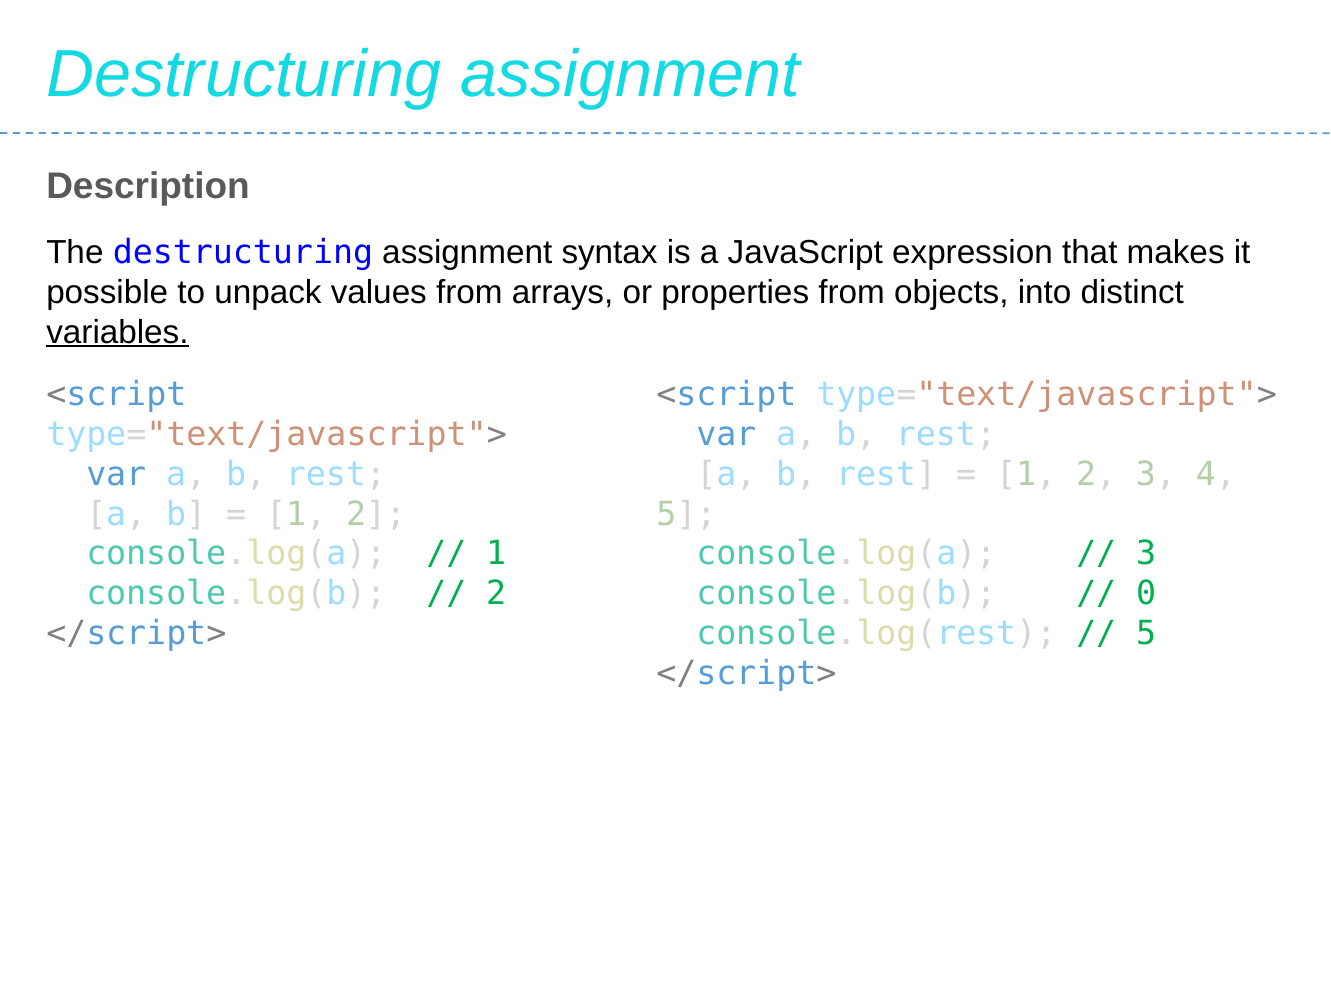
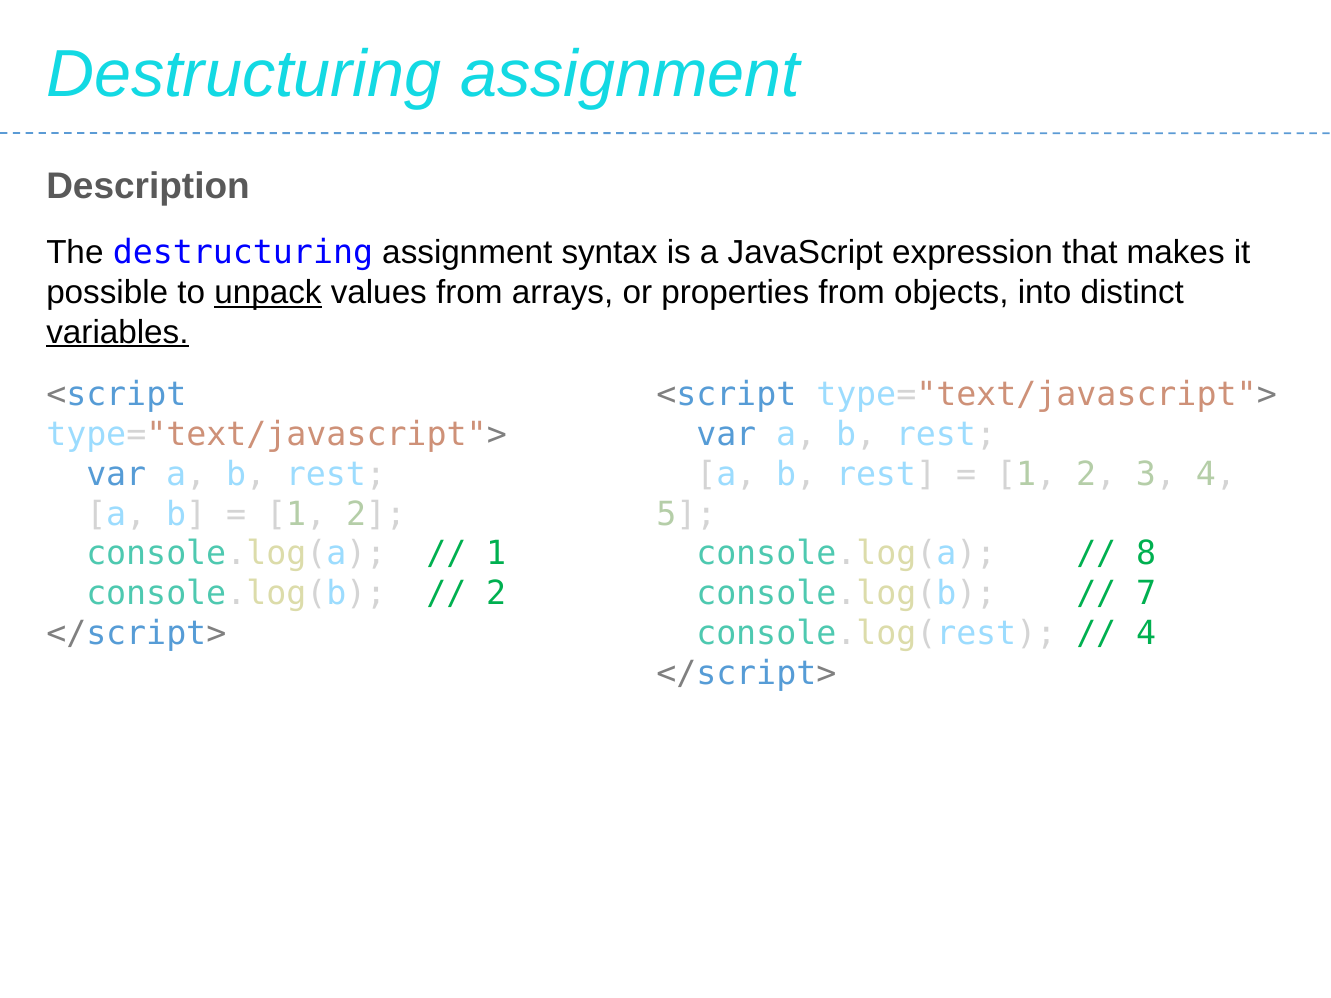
unpack underline: none -> present (268, 292)
3: 3 -> 8 (1146, 554)
0: 0 -> 7 (1146, 594)
5: 5 -> 4 (1146, 634)
